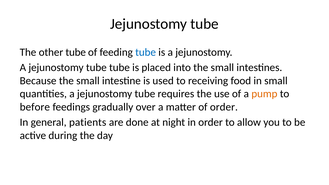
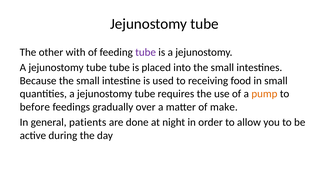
other tube: tube -> with (76, 52)
tube colour: blue -> purple (146, 52)
of order: order -> make (224, 107)
